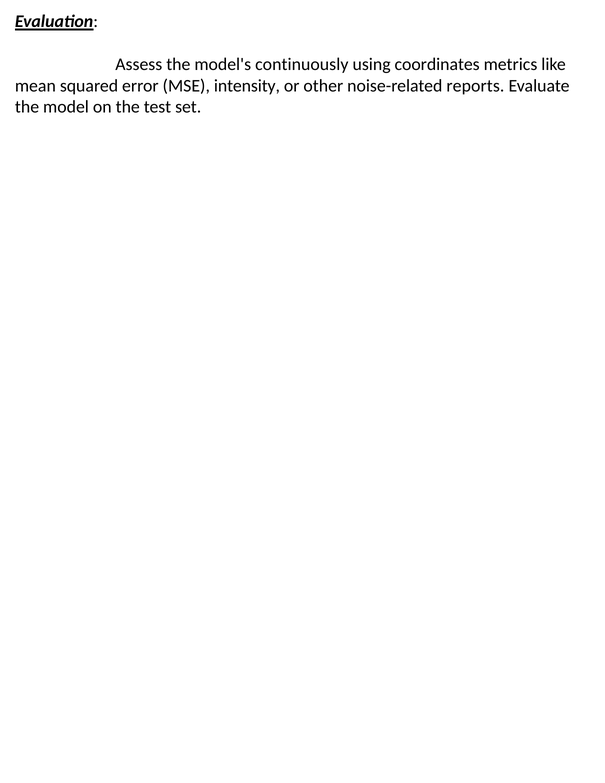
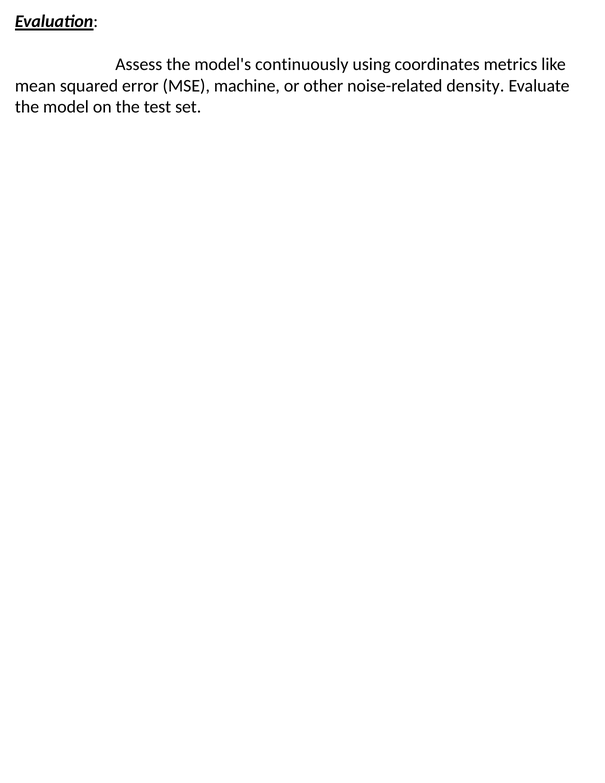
intensity: intensity -> machine (247, 86)
reports: reports -> density (475, 86)
